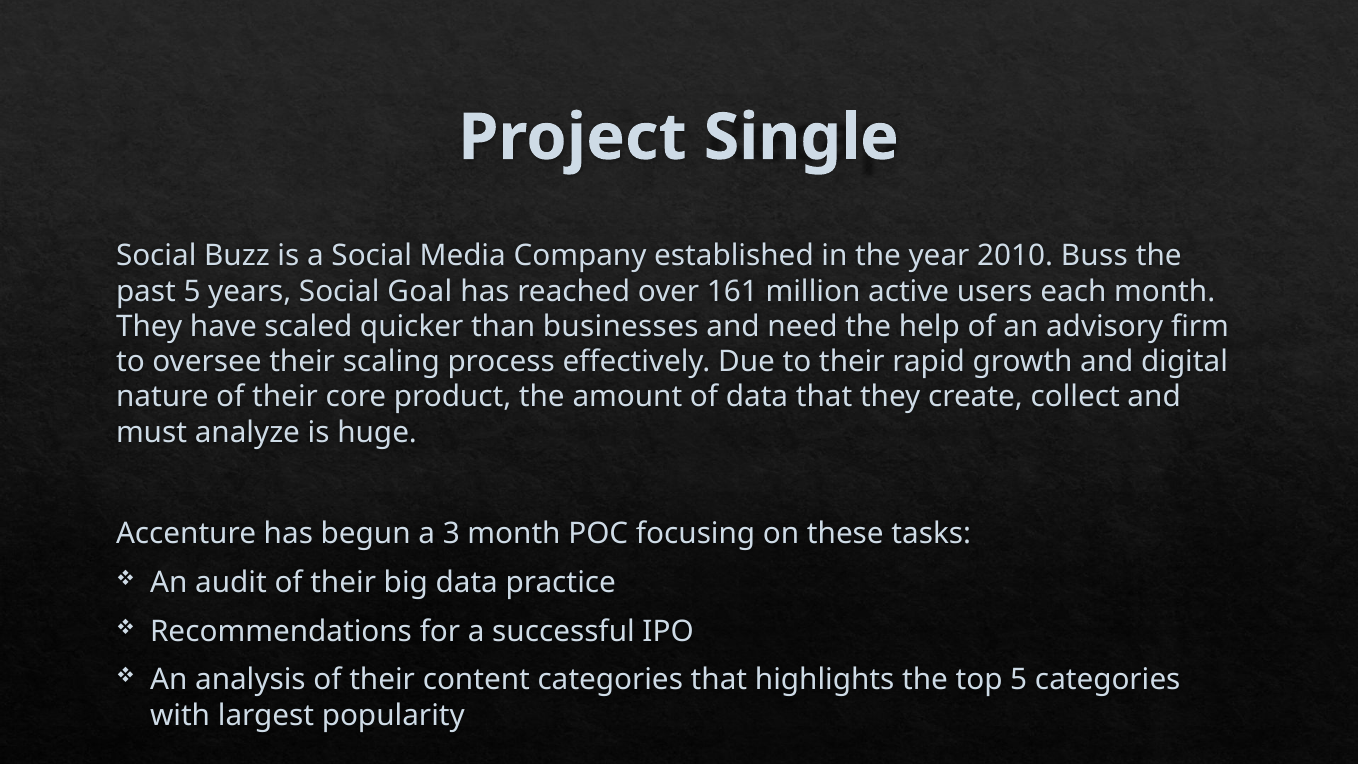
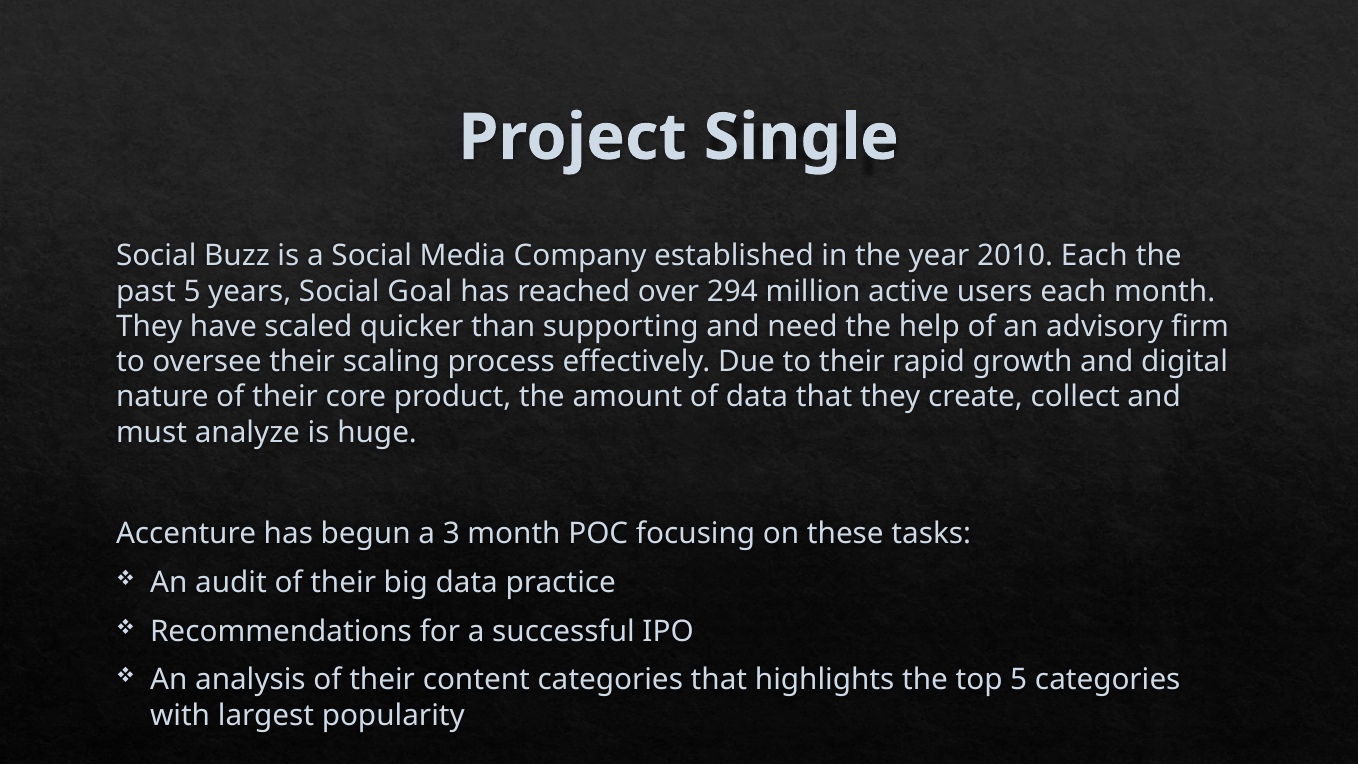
2010 Buss: Buss -> Each (1094, 256)
161: 161 -> 294 (732, 291)
businesses: businesses -> supporting (621, 326)
